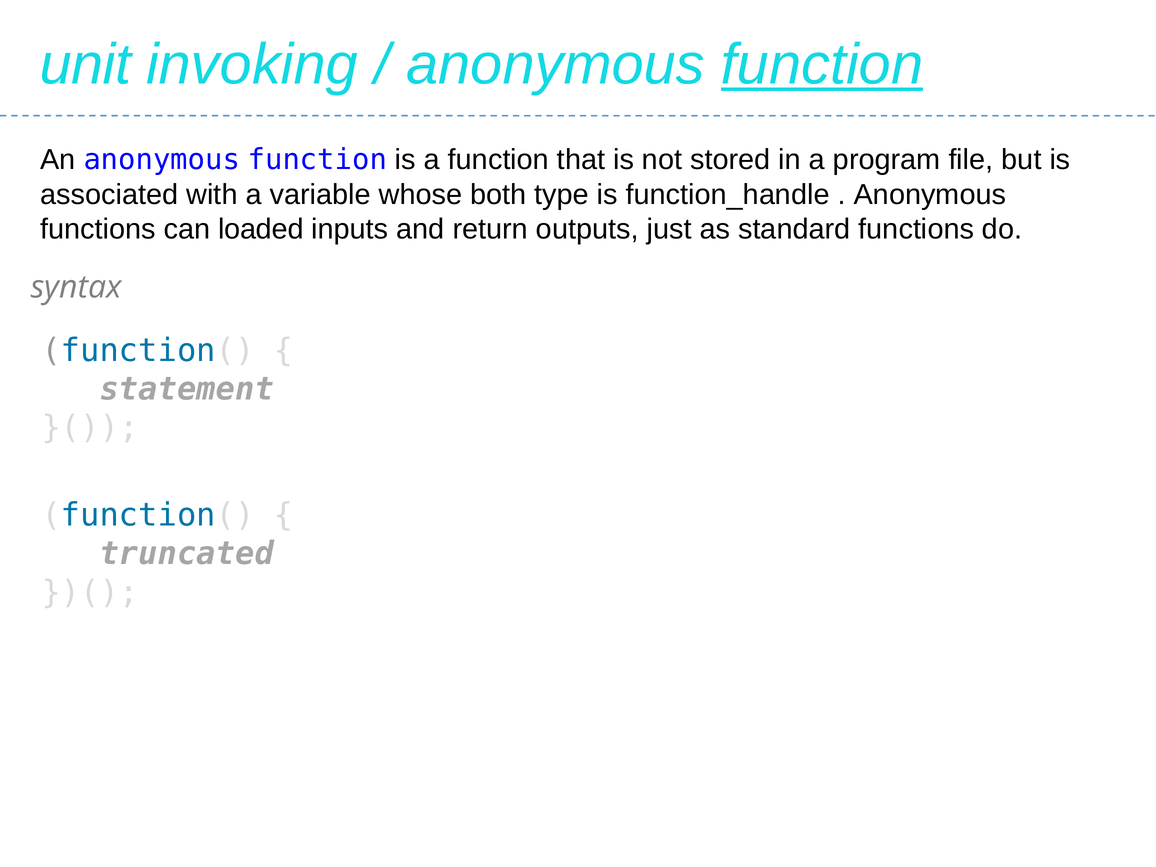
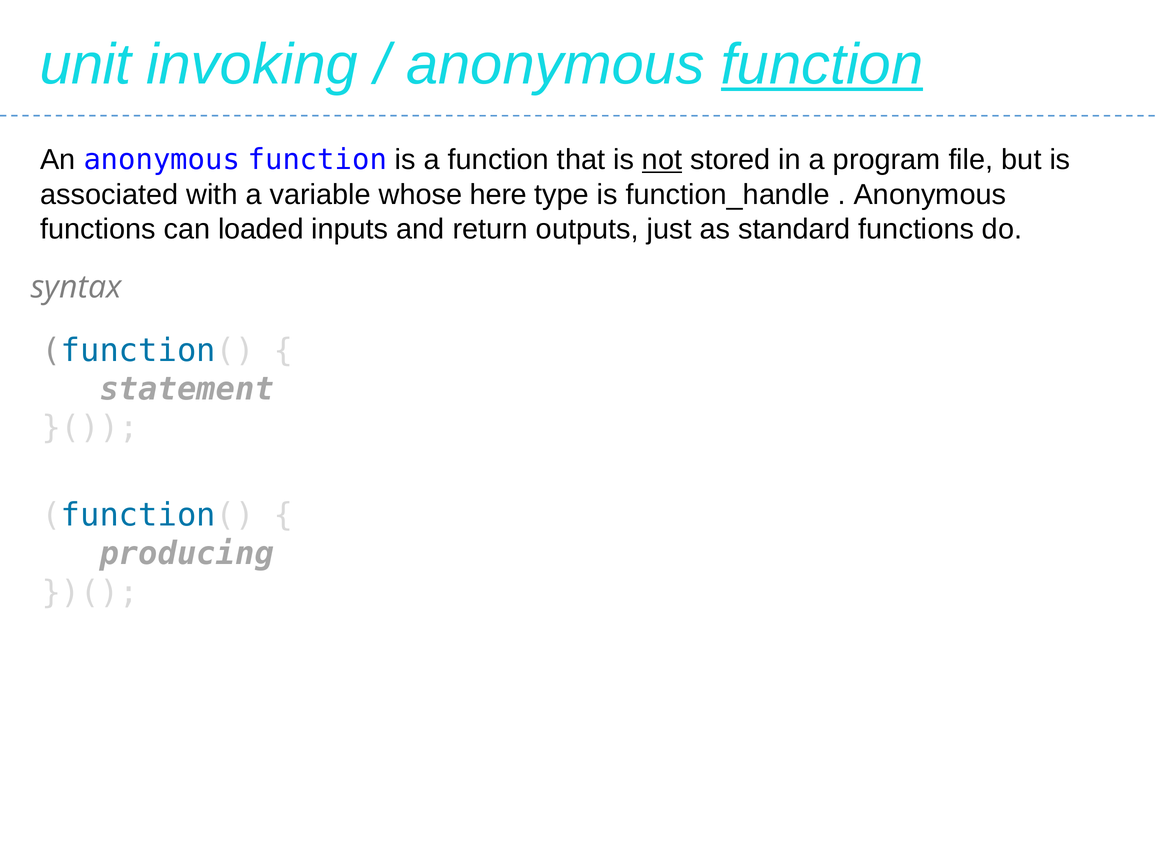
not underline: none -> present (662, 160)
both: both -> here (498, 195)
truncated: truncated -> producing (187, 554)
